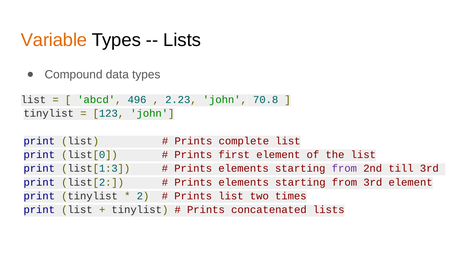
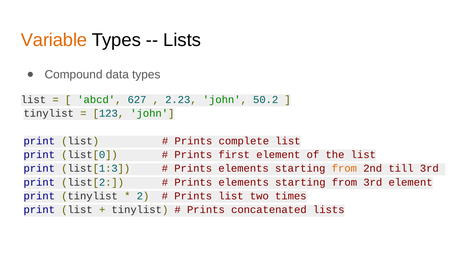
496: 496 -> 627 (137, 100)
70.8: 70.8 -> 50.2 (266, 100)
from colour: purple -> orange (344, 168)
